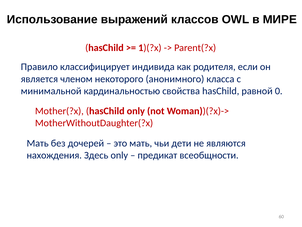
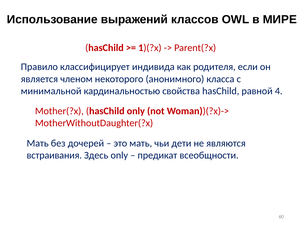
0: 0 -> 4 (279, 91)
нахождения: нахождения -> встраивания (54, 155)
